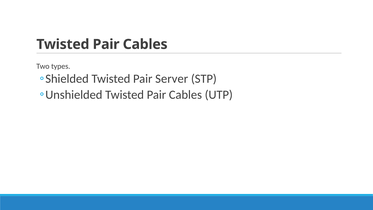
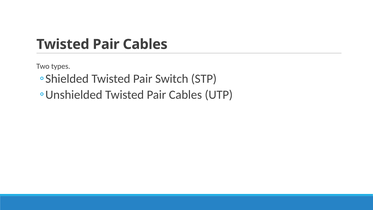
Server: Server -> Switch (172, 79)
